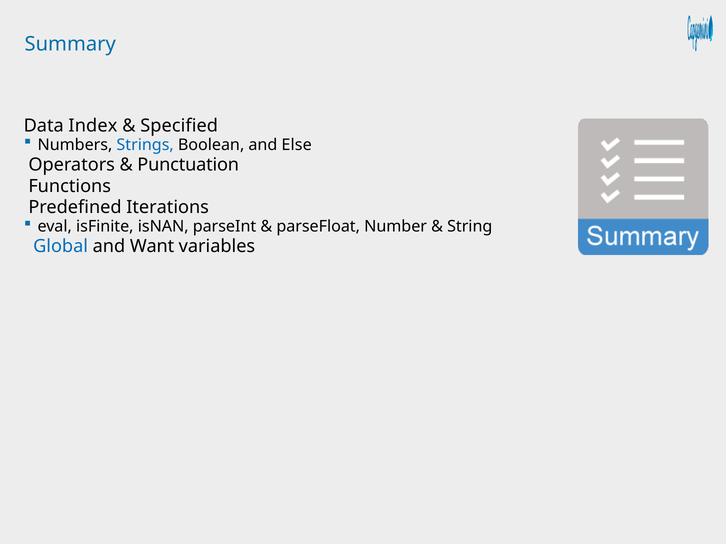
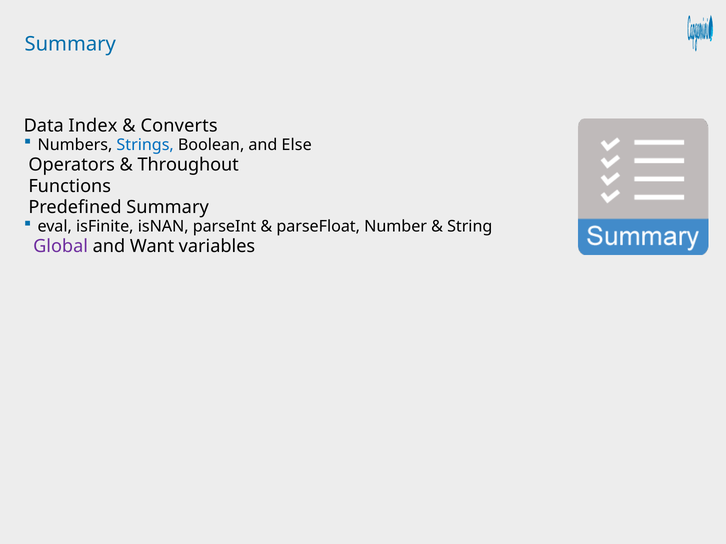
Specified: Specified -> Converts (179, 126)
Punctuation: Punctuation -> Throughout (188, 165)
Predefined Iterations: Iterations -> Summary (168, 207)
Global colour: blue -> purple (61, 247)
